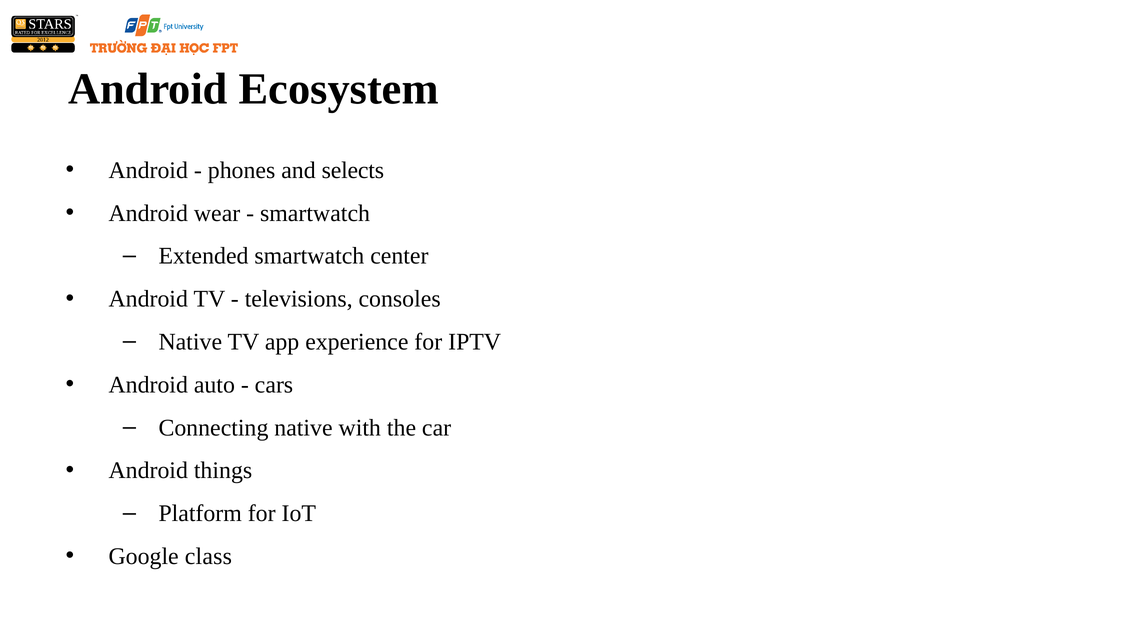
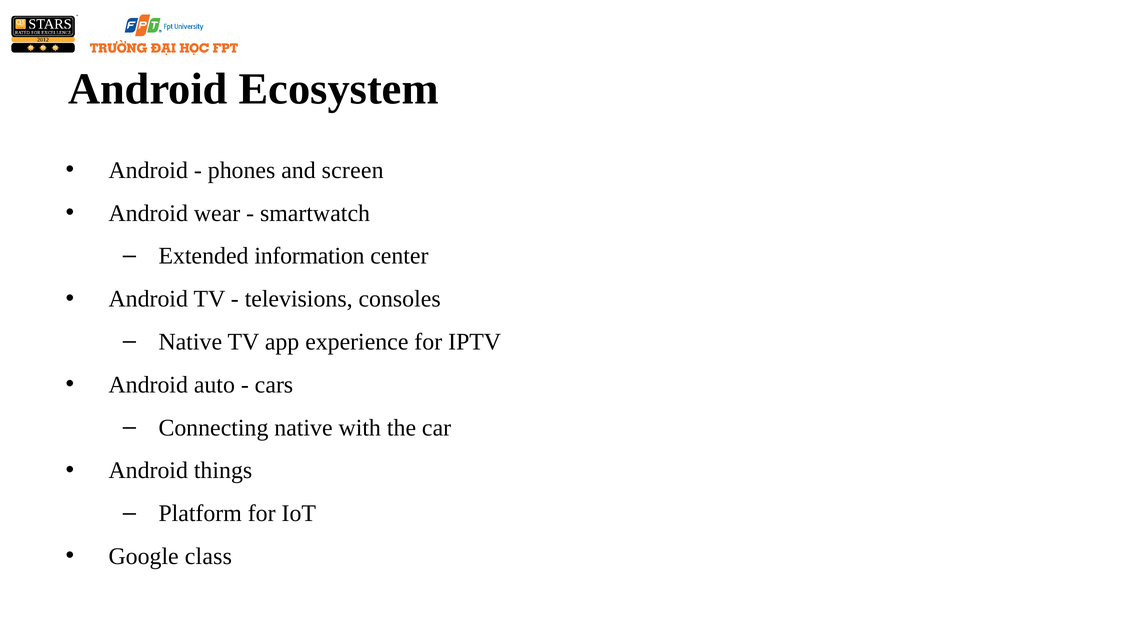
selects: selects -> screen (353, 170)
Extended smartwatch: smartwatch -> information (309, 256)
